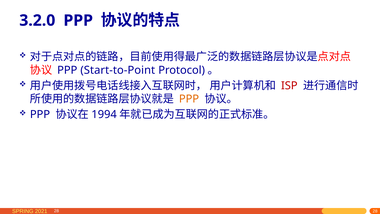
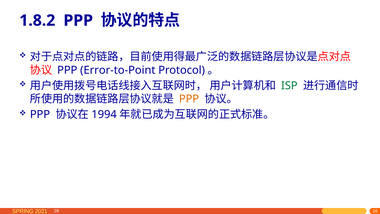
3.2.0: 3.2.0 -> 1.8.2 (37, 20)
Start-to-Point: Start-to-Point -> Error-to-Point (118, 70)
ISP colour: red -> green (289, 86)
